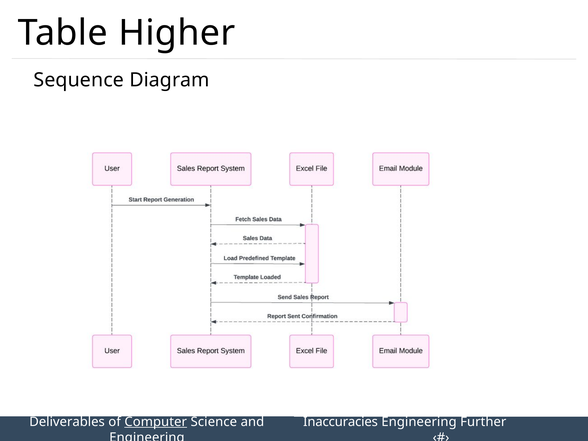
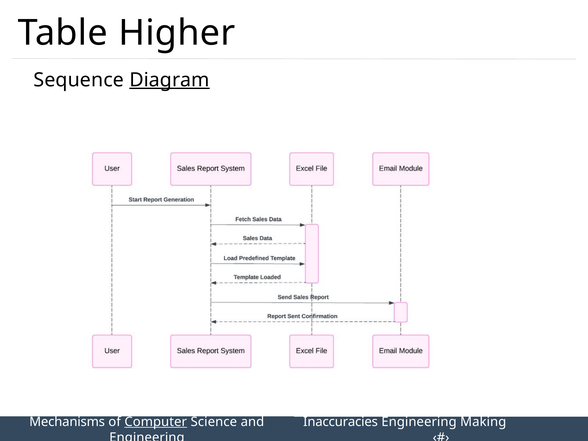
Diagram underline: none -> present (170, 80)
Deliverables: Deliverables -> Mechanisms (67, 422)
Further: Further -> Making (483, 422)
